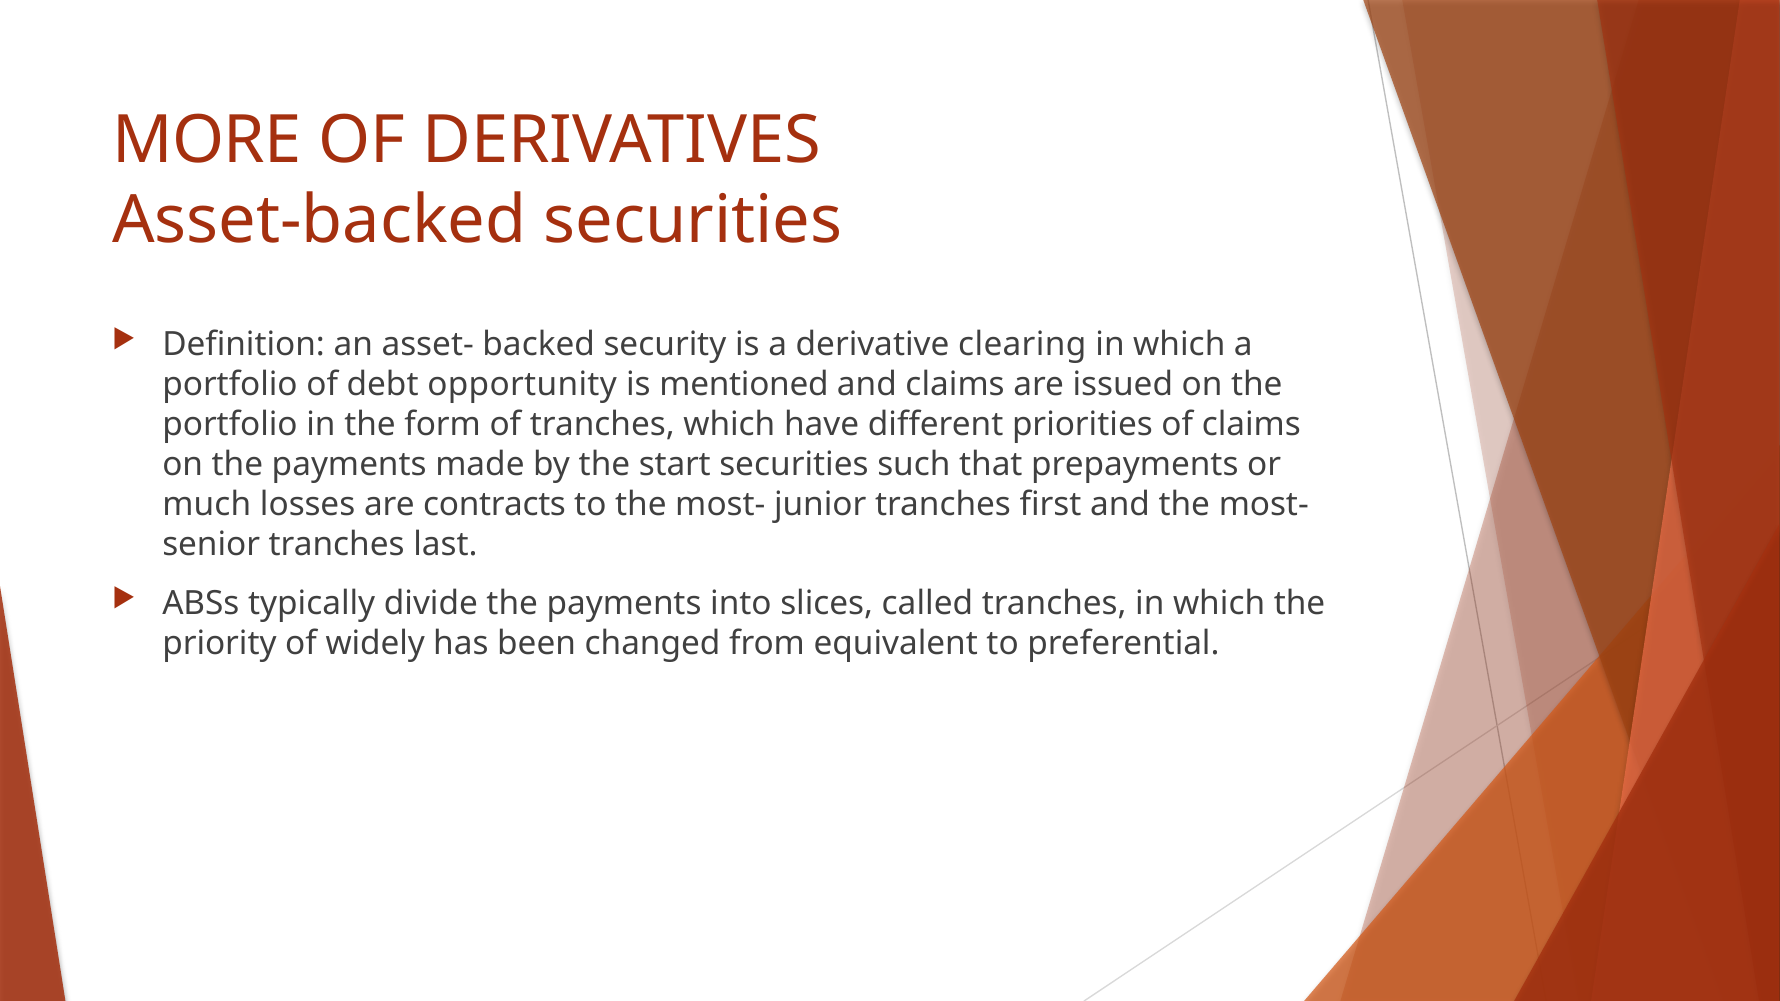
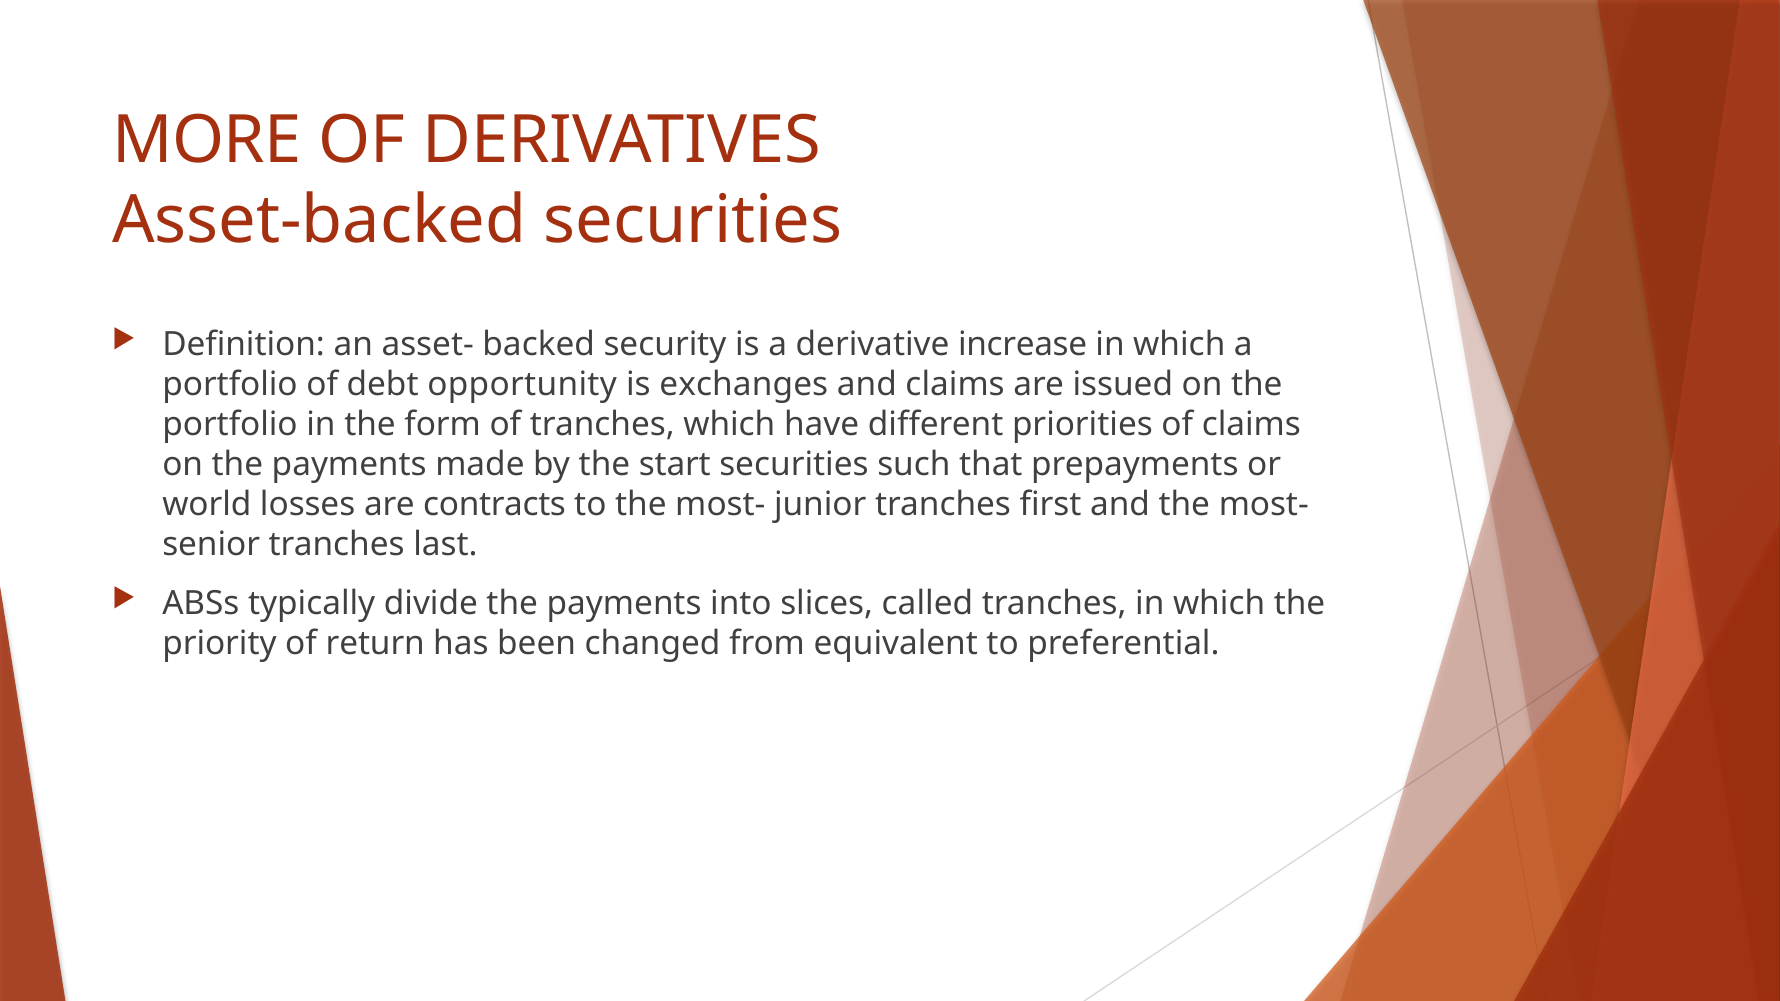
clearing: clearing -> increase (1023, 344)
mentioned: mentioned -> exchanges (744, 385)
much: much -> world (207, 505)
widely: widely -> return (375, 643)
